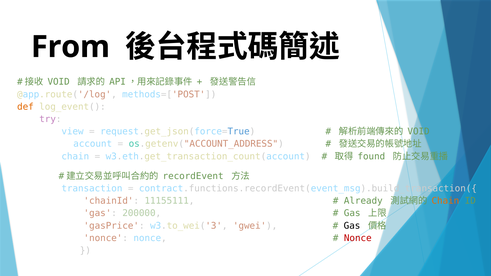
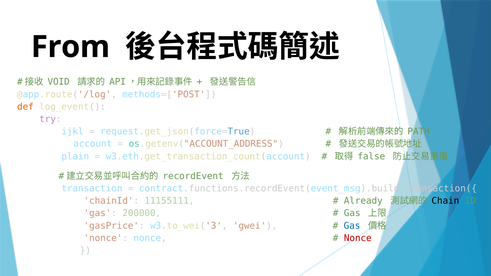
view: view -> ijkl (73, 132)
VOID: VOID -> PATH (419, 132)
chain: chain -> plain (75, 156)
found: found -> false (371, 156)
Chain colour: orange -> black (445, 201)
Gas colour: black -> blue (352, 226)
